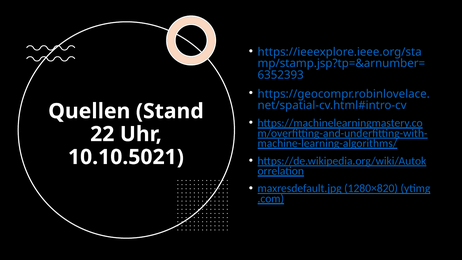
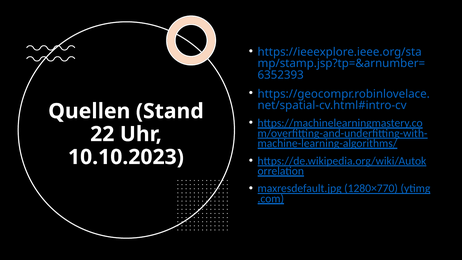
10.10.5021: 10.10.5021 -> 10.10.2023 (126, 157)
1280×820: 1280×820 -> 1280×770 (371, 188)
